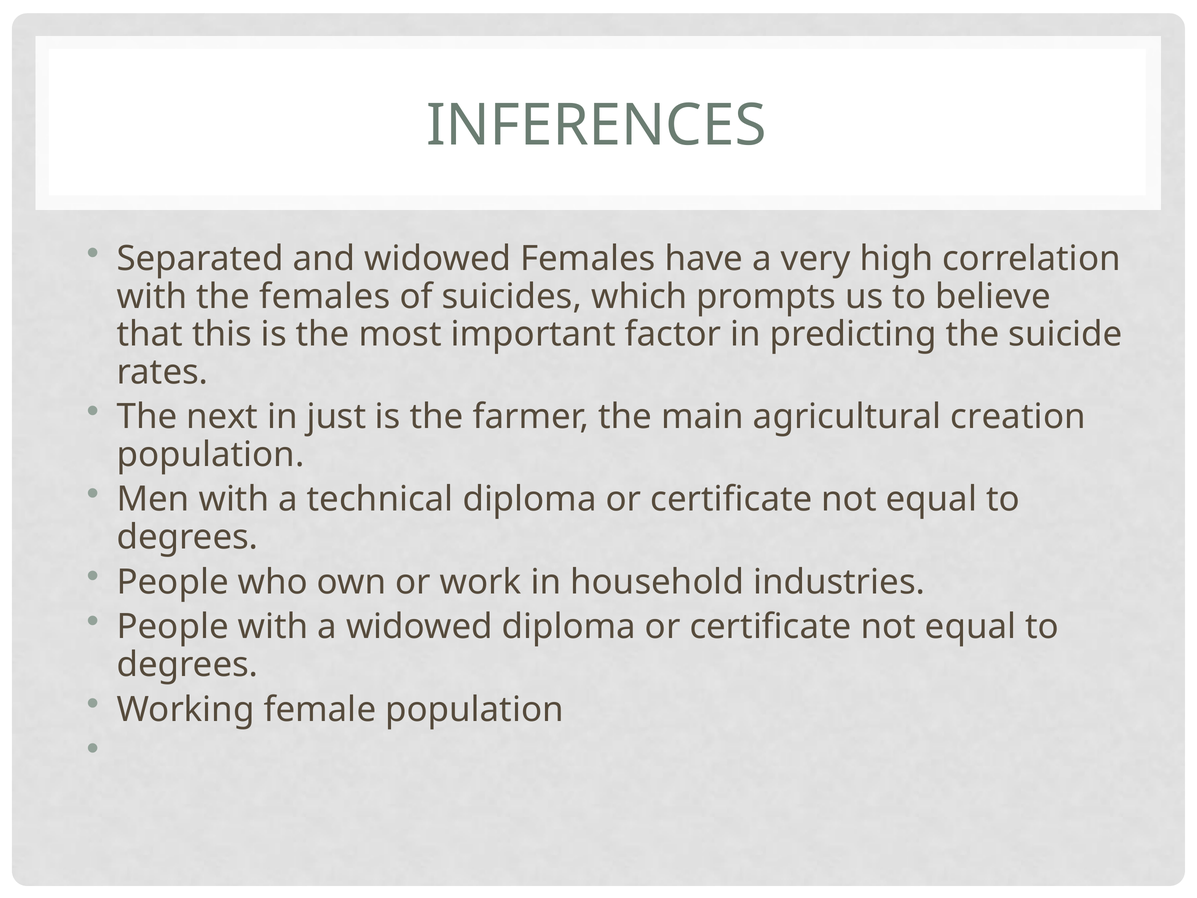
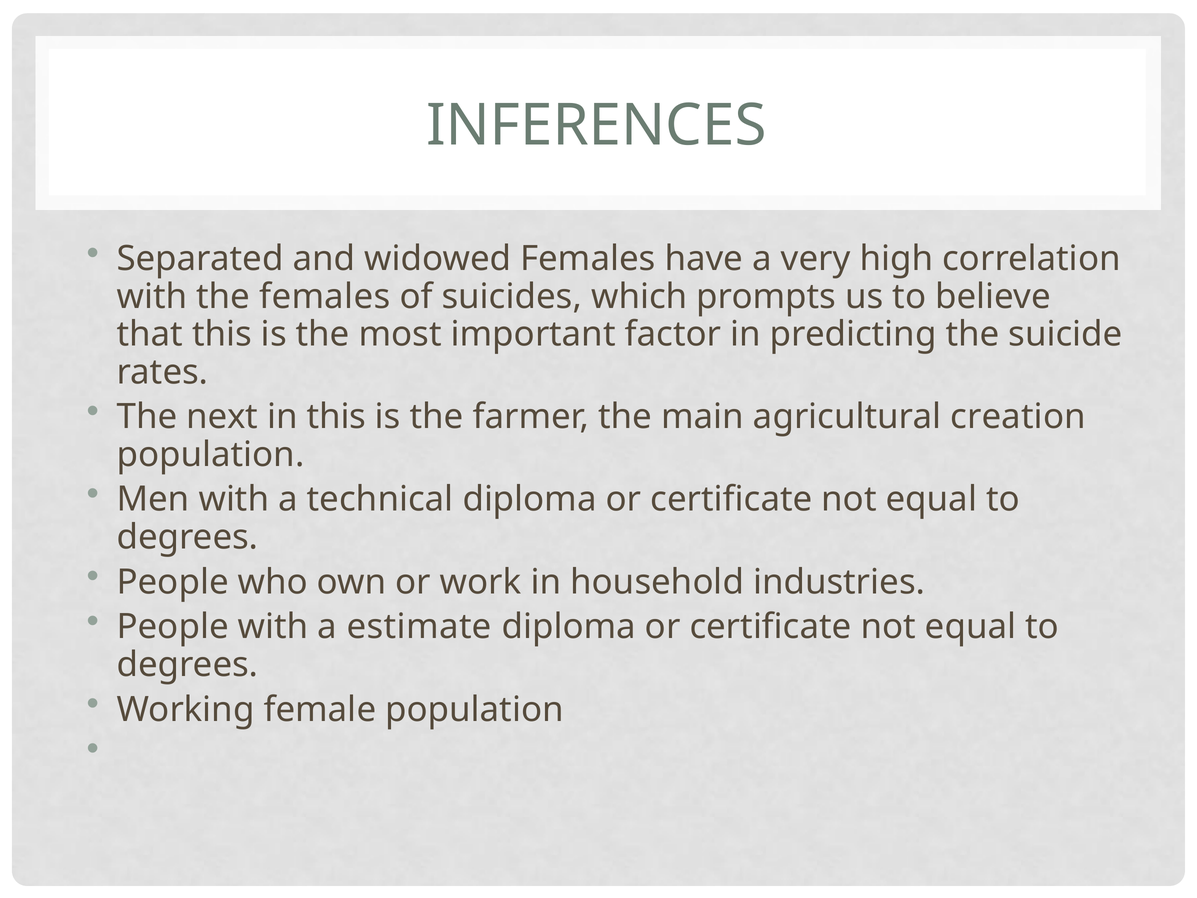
in just: just -> this (336, 417)
a widowed: widowed -> estimate (419, 627)
